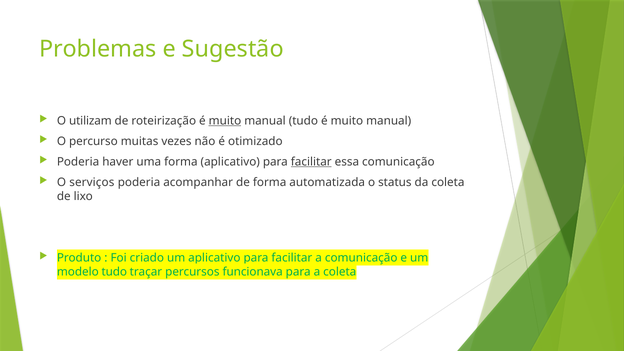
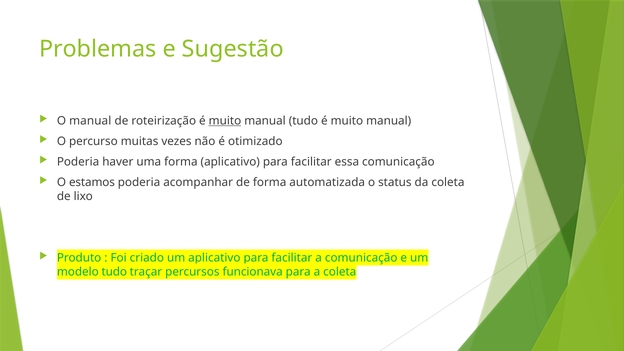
O utilizam: utilizam -> manual (90, 121)
facilitar underline: present -> none (311, 162)
serviços: serviços -> estamos (92, 182)
